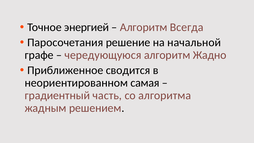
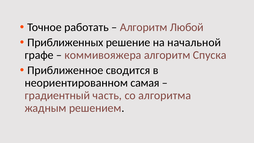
энергией: энергией -> работать (87, 27)
Всегда: Всегда -> Любой (187, 27)
Паросочетания: Паросочетания -> Приближенных (65, 42)
чередующуюся: чередующуюся -> коммивояжера (103, 55)
Жадно: Жадно -> Спуска (210, 55)
